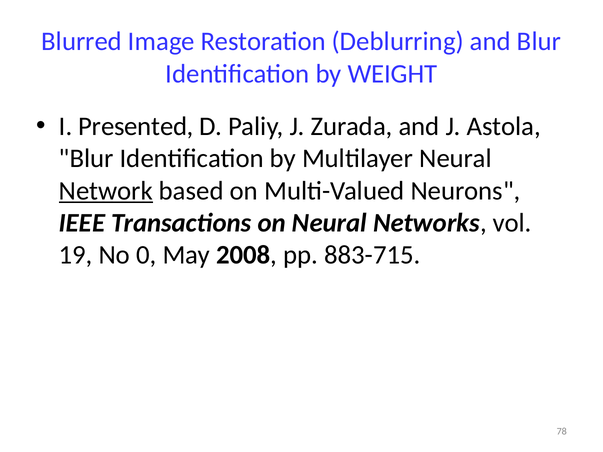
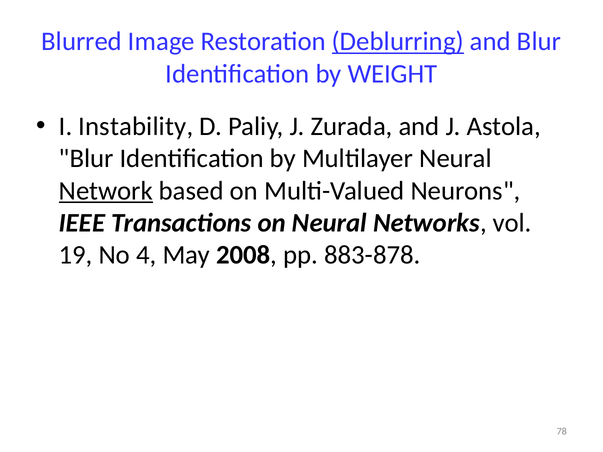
Deblurring underline: none -> present (398, 42)
Presented: Presented -> Instability (136, 126)
0: 0 -> 4 (146, 255)
883-715: 883-715 -> 883-878 (372, 255)
